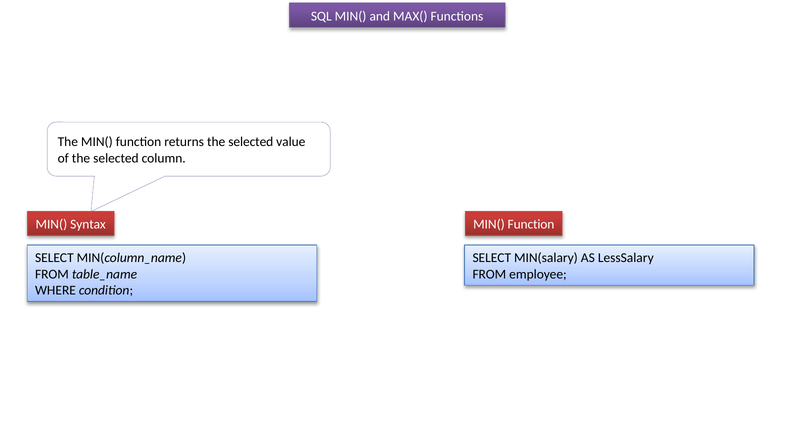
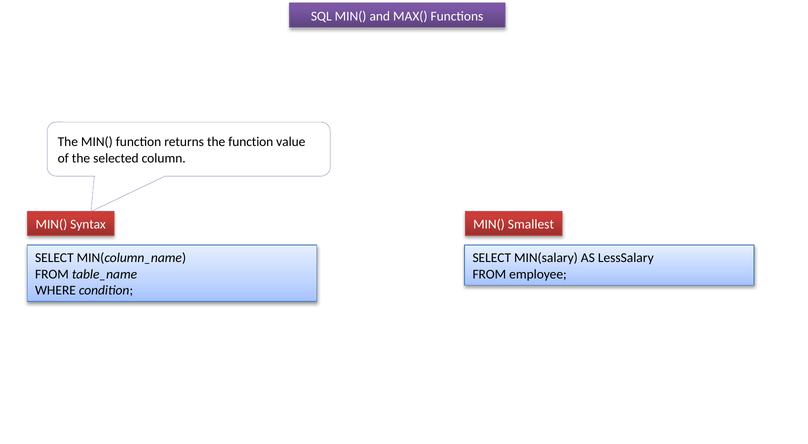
returns the selected: selected -> function (251, 142)
Function: Function -> Smallest (531, 225)
